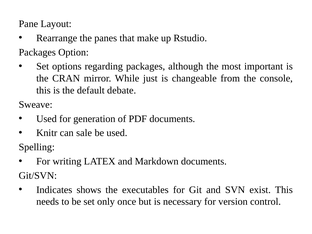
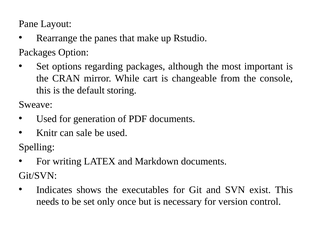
just: just -> cart (150, 78)
debate: debate -> storing (122, 90)
